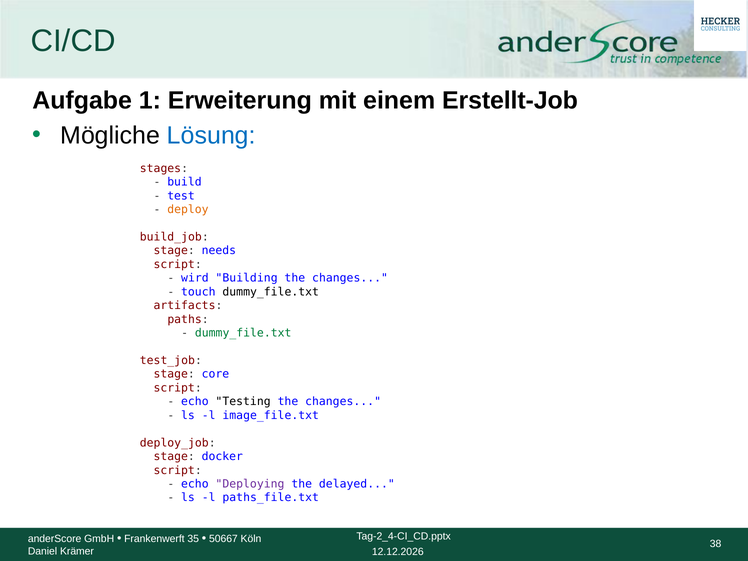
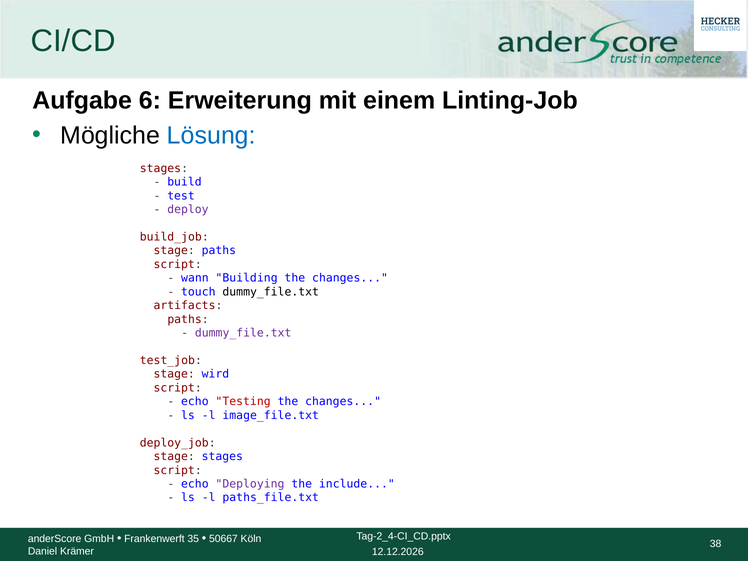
1: 1 -> 6 (150, 101)
Erstellt-Job: Erstellt-Job -> Linting-Job (510, 101)
deploy colour: orange -> purple (188, 209)
stage needs: needs -> paths (219, 251)
wird: wird -> wann (195, 278)
dummy_file.txt colour: green -> purple (243, 333)
core: core -> wird (215, 374)
Testing colour: black -> red (243, 402)
stage docker: docker -> stages (222, 457)
delayed: delayed -> include (357, 484)
